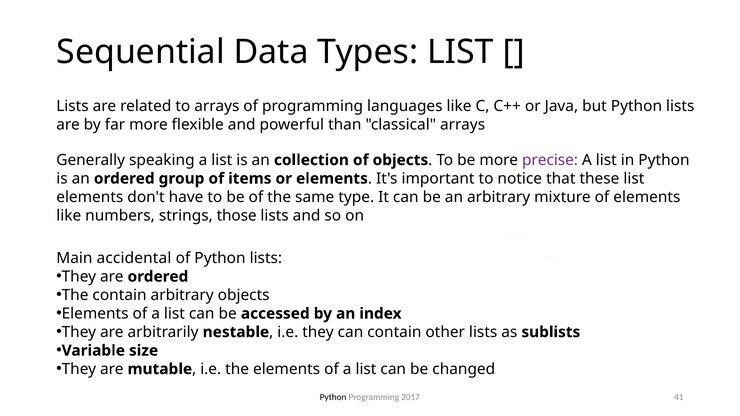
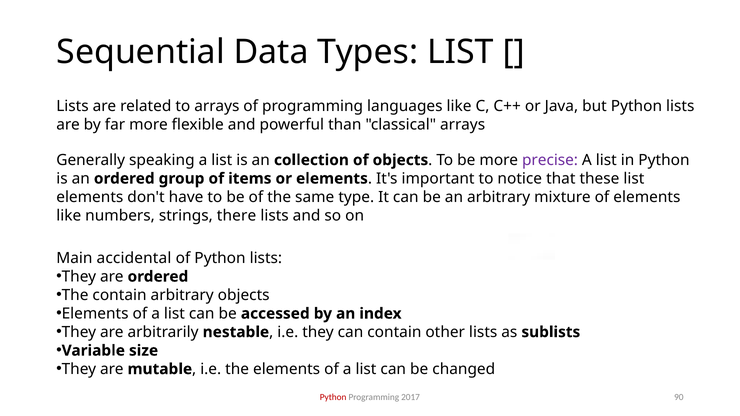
those: those -> there (237, 216)
Python colour: black -> red (333, 397)
41: 41 -> 90 (679, 397)
